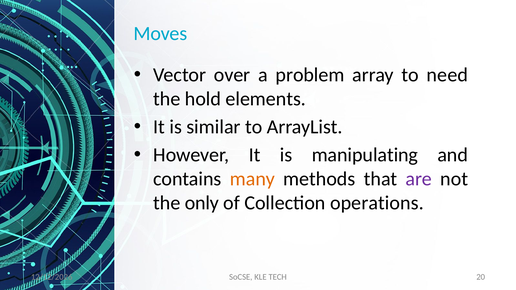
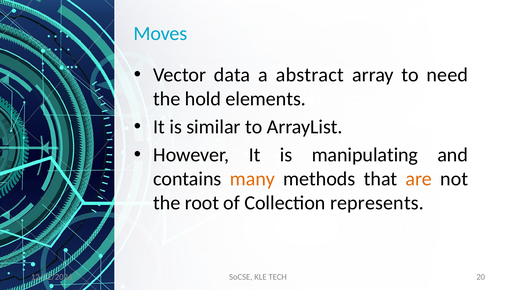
over: over -> data (232, 75)
problem: problem -> abstract (310, 75)
are colour: purple -> orange (419, 179)
only: only -> root (202, 203)
operations: operations -> represents (377, 203)
